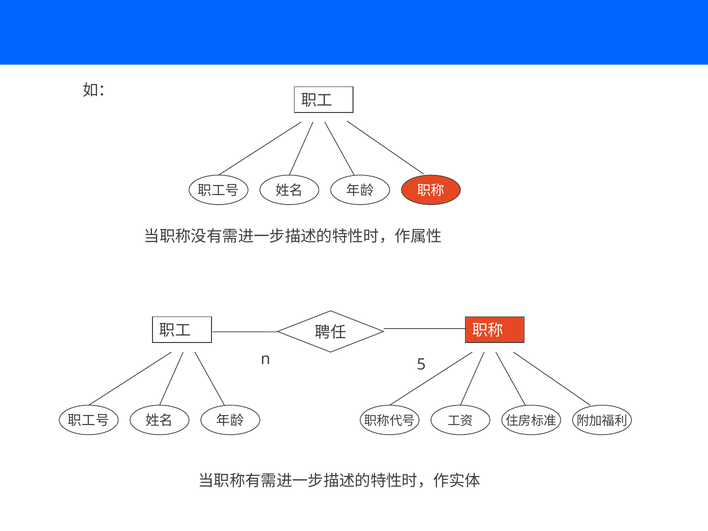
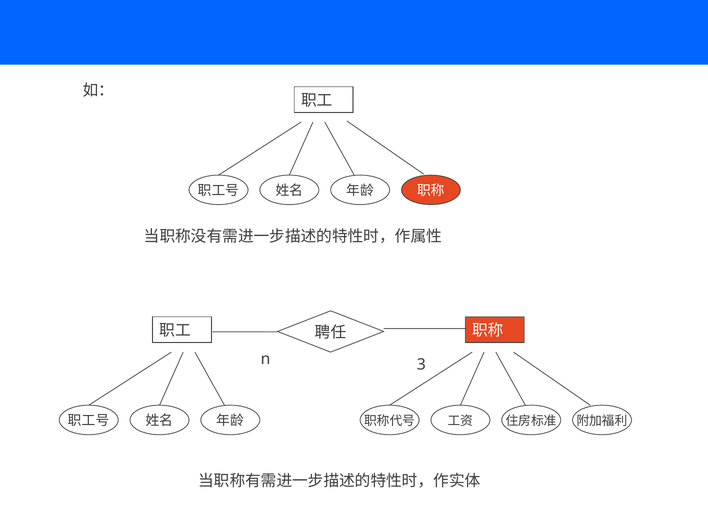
5: 5 -> 3 (421, 365)
